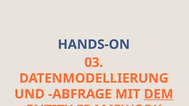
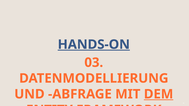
HANDS-ON underline: none -> present (94, 45)
